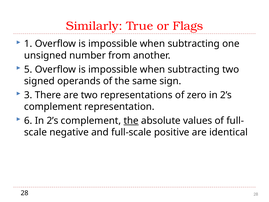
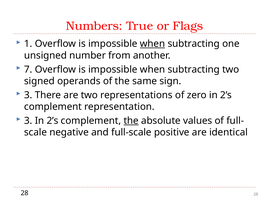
Similarly: Similarly -> Numbers (94, 26)
when underline: none -> present (153, 44)
5: 5 -> 7 (28, 69)
6: 6 -> 3 (28, 121)
